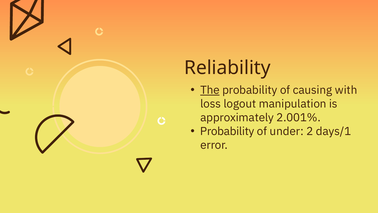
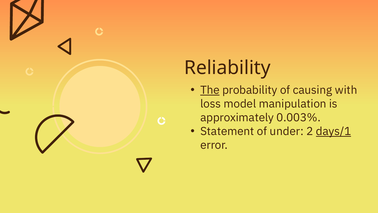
logout: logout -> model (240, 104)
2.001%: 2.001% -> 0.003% (299, 117)
Probability: Probability -> Statement (227, 131)
days/1 underline: none -> present (334, 131)
